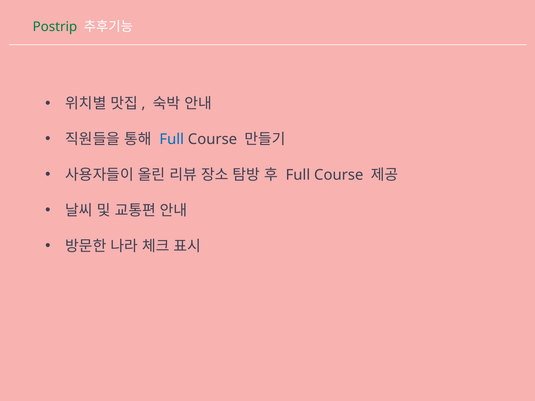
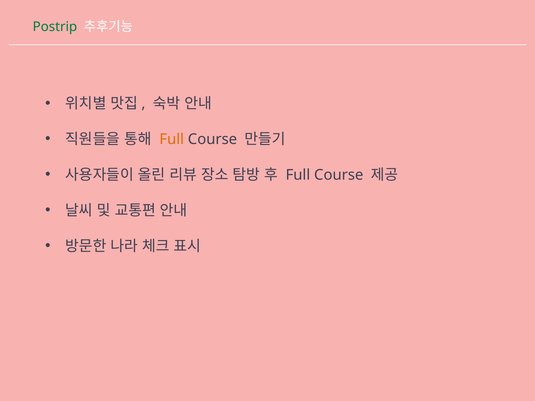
Full colour: blue -> orange (172, 139)
